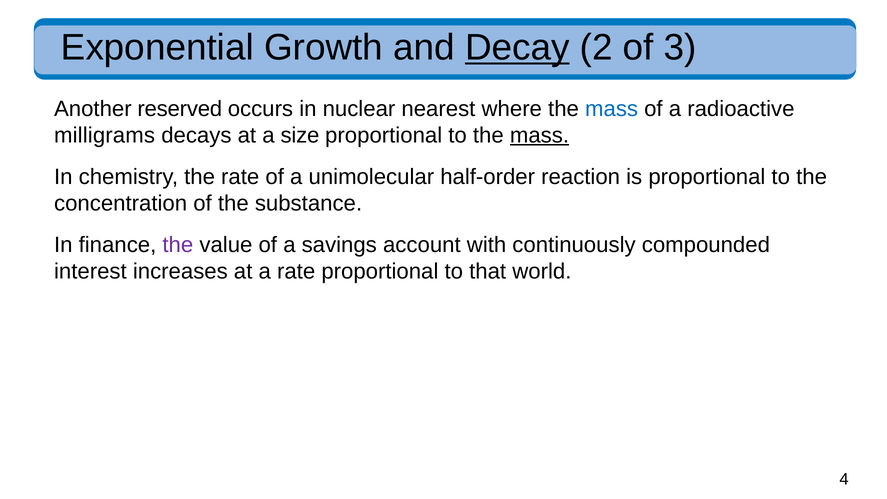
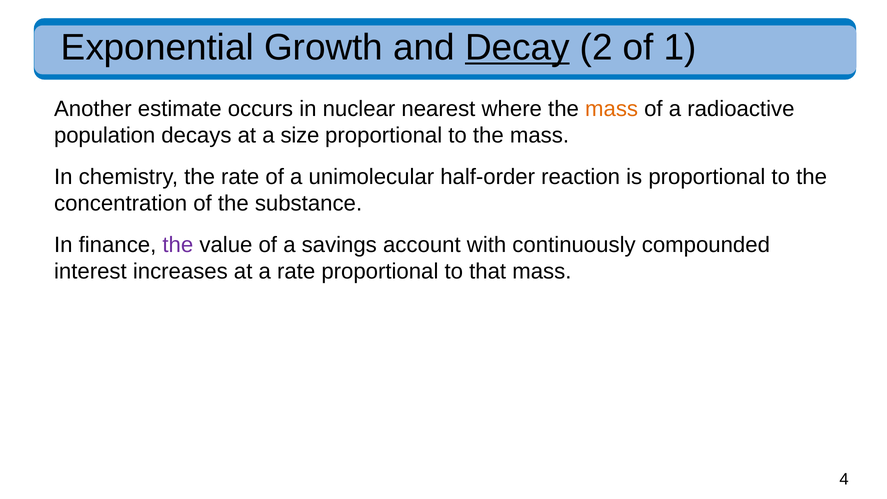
3: 3 -> 1 (680, 48)
reserved: reserved -> estimate (180, 109)
mass colour: blue -> orange (612, 109)
milligrams: milligrams -> population (105, 135)
mass underline: present -> none (539, 135)
that world: world -> mass (542, 271)
